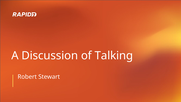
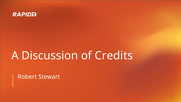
Talking: Talking -> Credits (114, 56)
